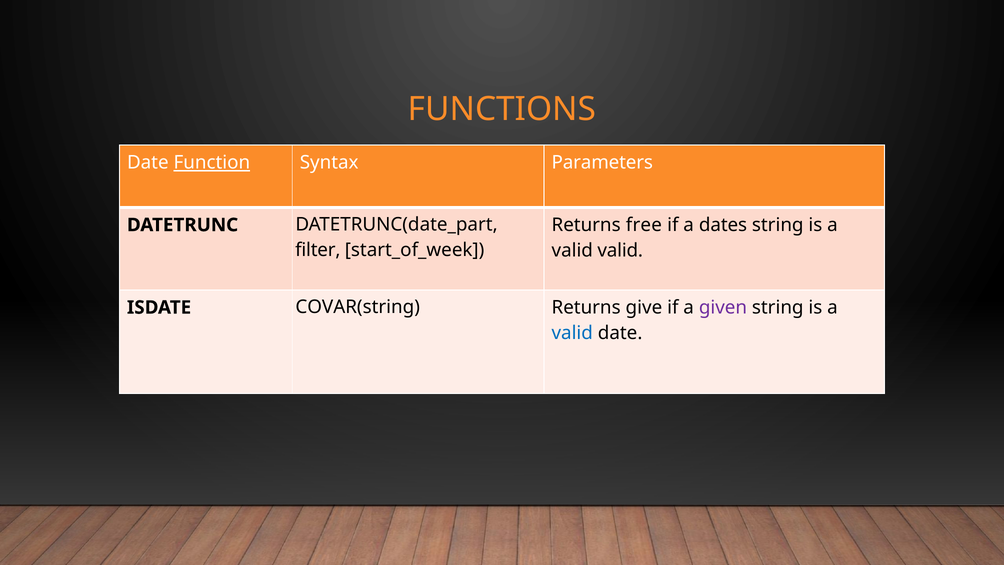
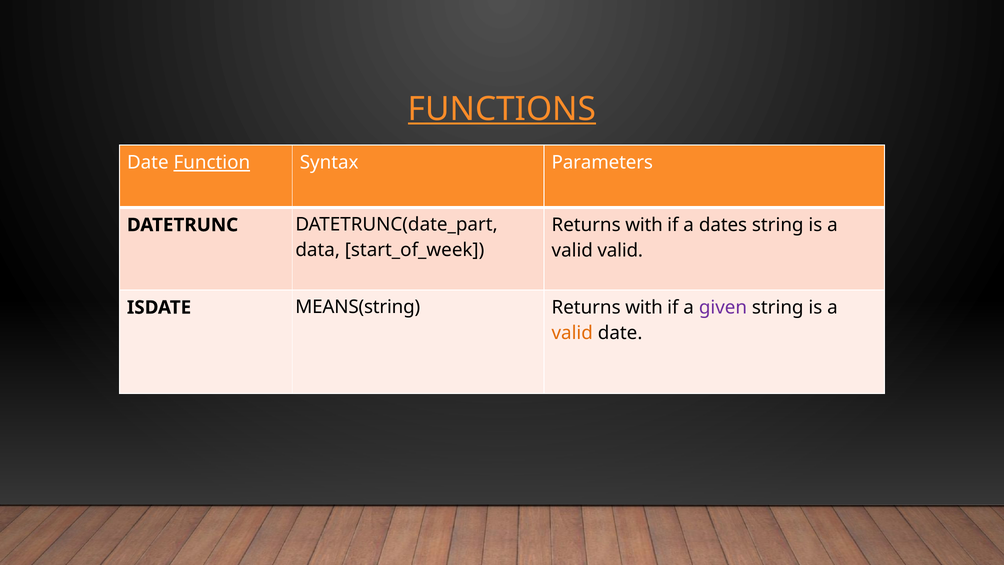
FUNCTIONS underline: none -> present (502, 109)
free: free -> with (644, 225)
filter: filter -> data (318, 250)
COVAR(string: COVAR(string -> MEANS(string (358, 307)
give: give -> with (644, 307)
valid colour: blue -> orange (572, 333)
